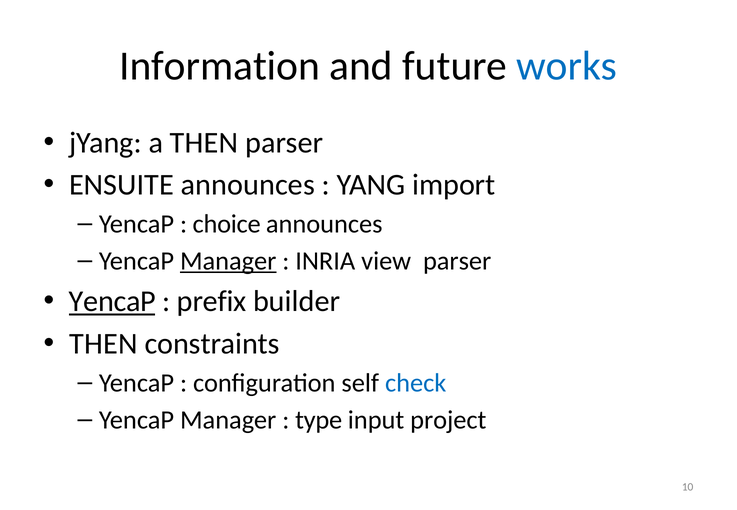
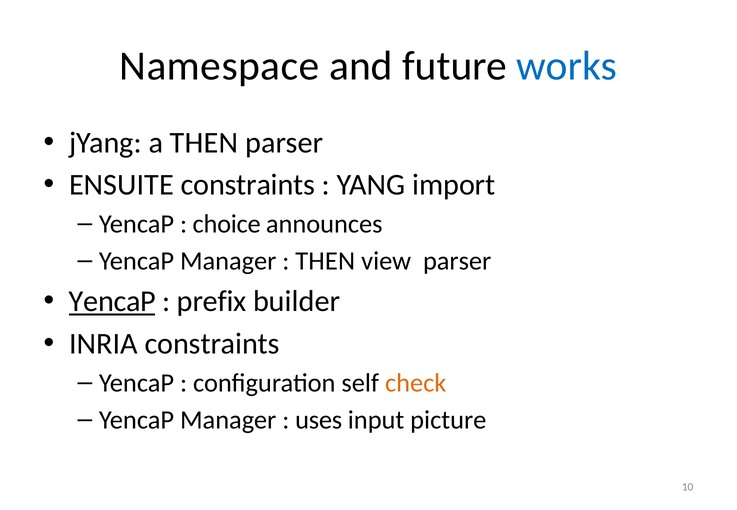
Information: Information -> Namespace (219, 66)
ENSUITE announces: announces -> constraints (248, 185)
Manager underline: present -> none (228, 261)
INRIA: INRIA -> THEN (325, 261)
THEN: THEN -> INRIA (103, 344)
check colour: blue -> orange (416, 383)
type: type -> uses (319, 420)
project: project -> picture (448, 420)
